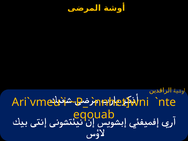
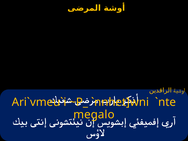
eqouab: eqouab -> megalo (94, 115)
